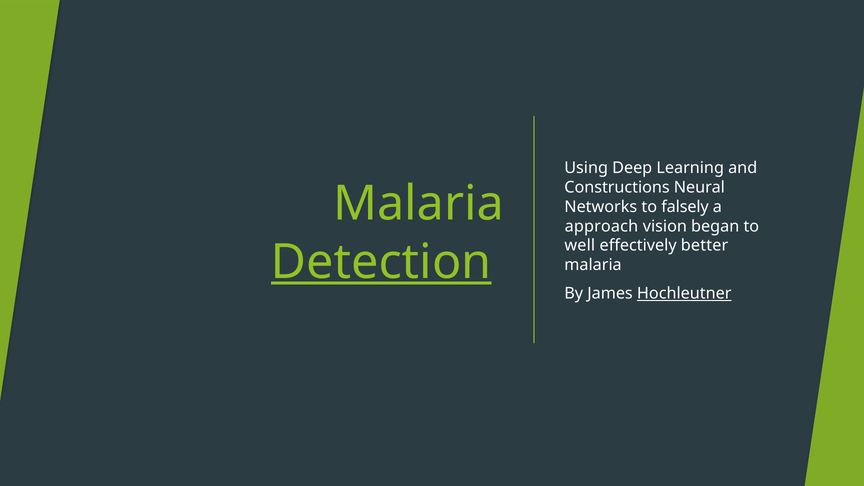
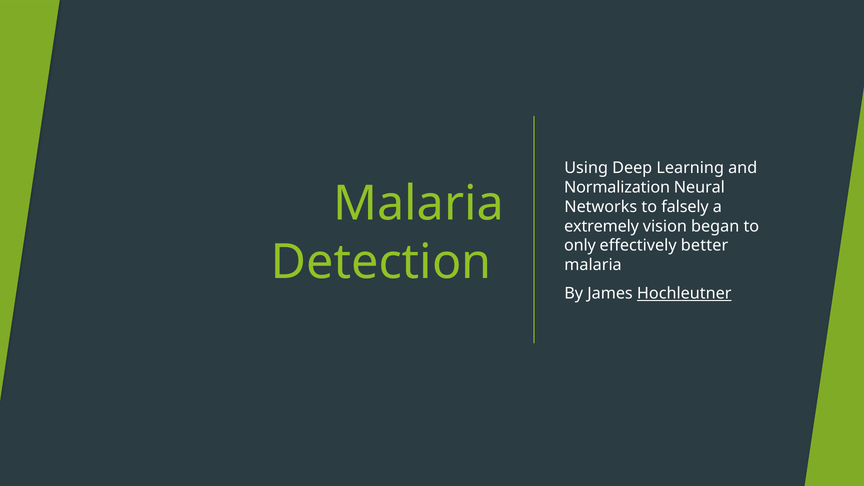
Constructions: Constructions -> Normalization (617, 187)
approach: approach -> extremely (602, 226)
well: well -> only (580, 246)
Detection underline: present -> none (381, 262)
